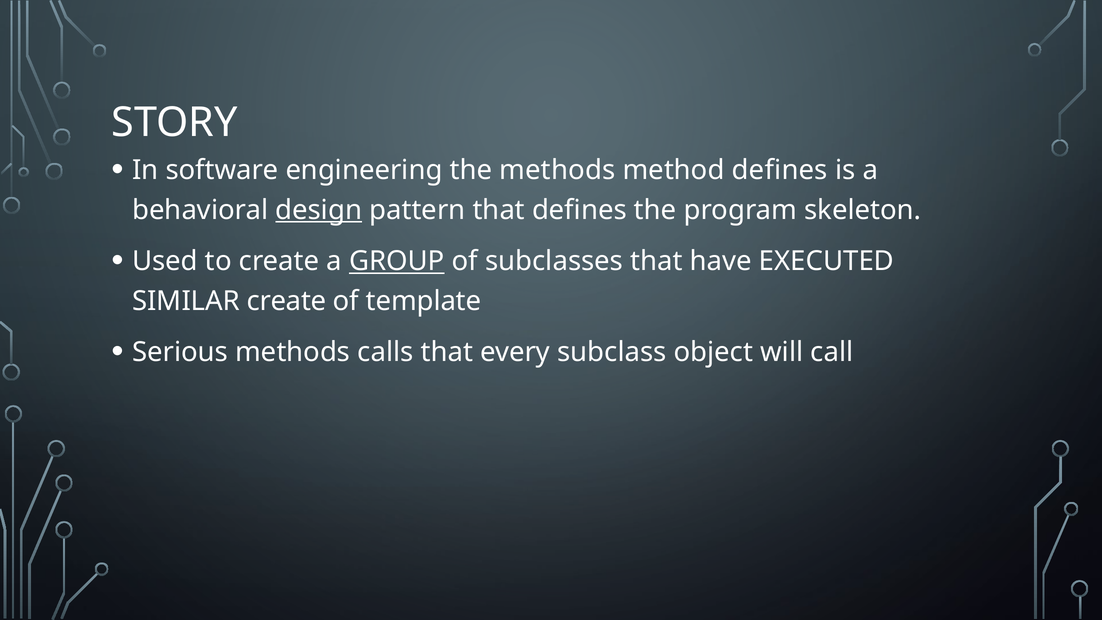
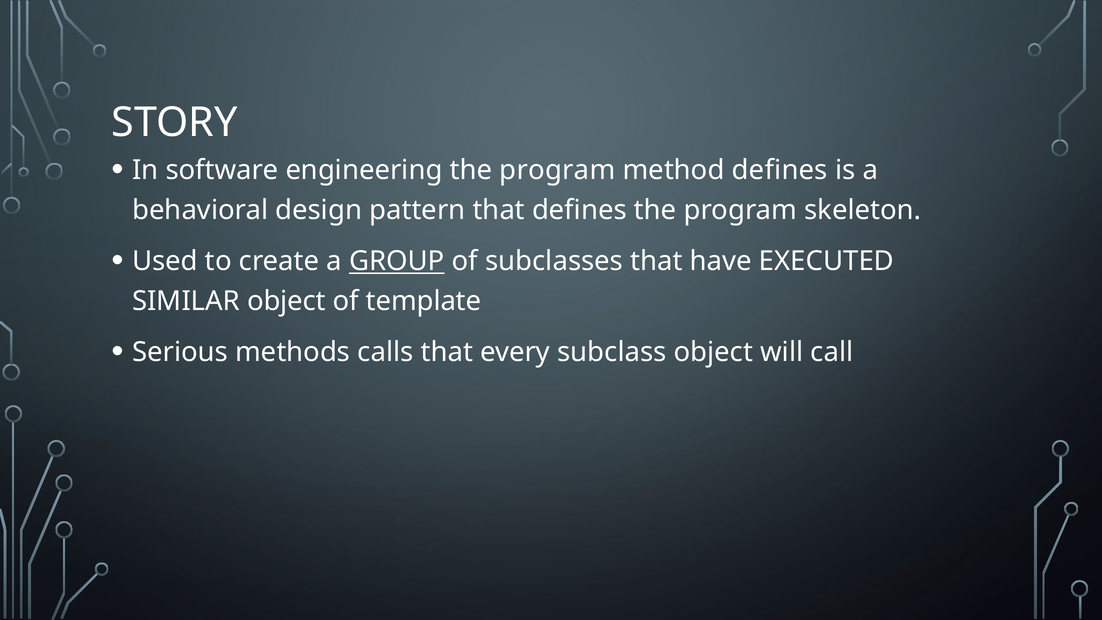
engineering the methods: methods -> program (557, 170)
design underline: present -> none (319, 210)
SIMILAR create: create -> object (286, 301)
